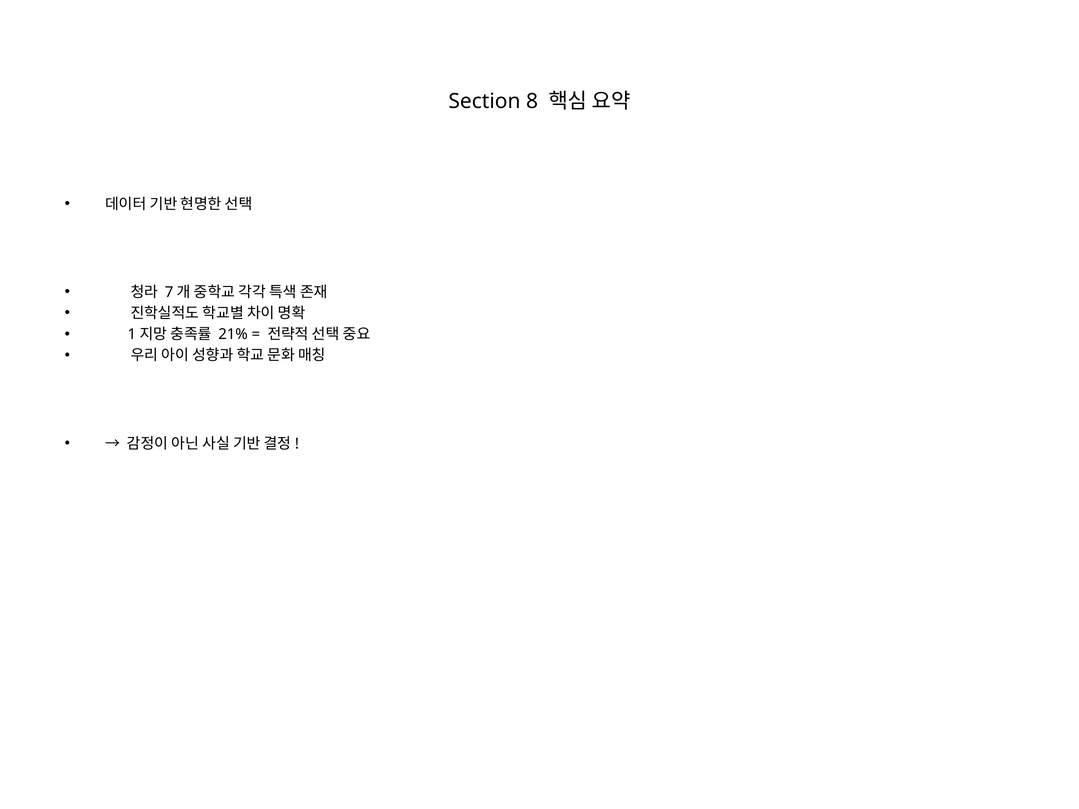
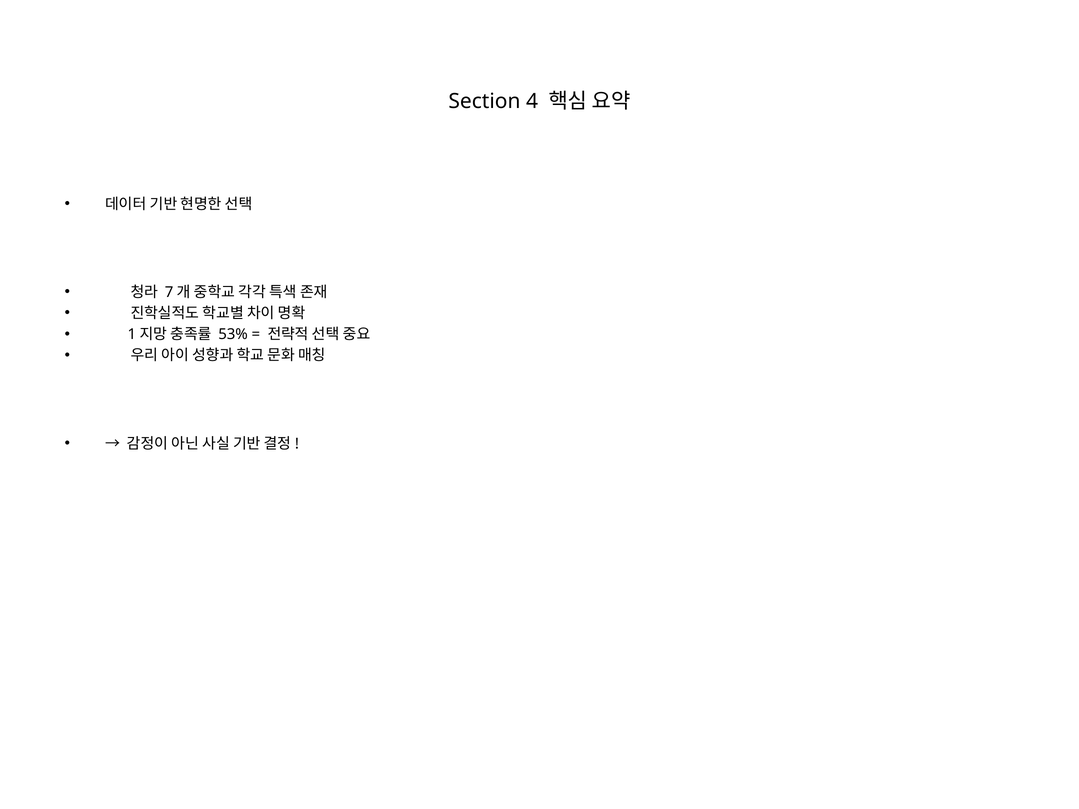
8: 8 -> 4 (532, 101)
21%: 21% -> 53% (233, 335)
